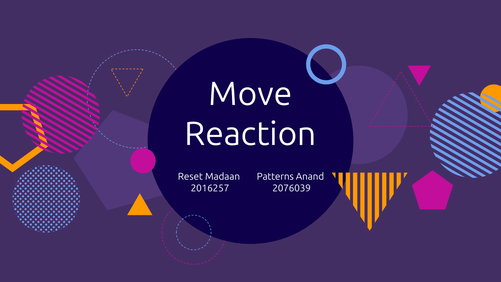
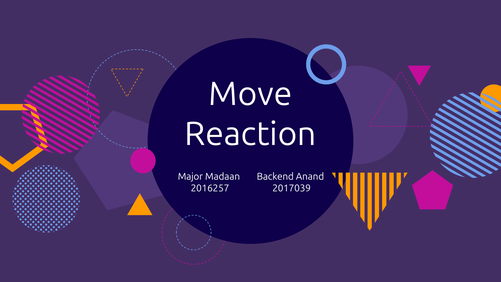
Reset: Reset -> Major (190, 176)
Patterns: Patterns -> Backend (275, 176)
2076039: 2076039 -> 2017039 (292, 188)
